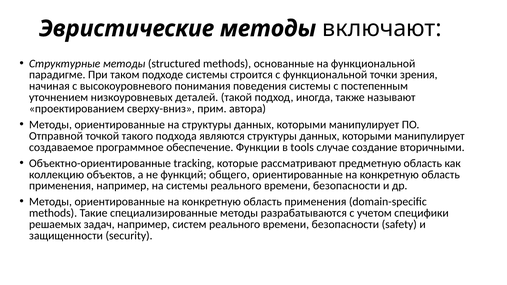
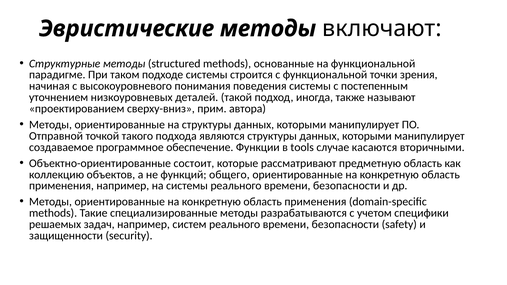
создание: создание -> касаются (375, 147)
tracking: tracking -> состоит (194, 163)
